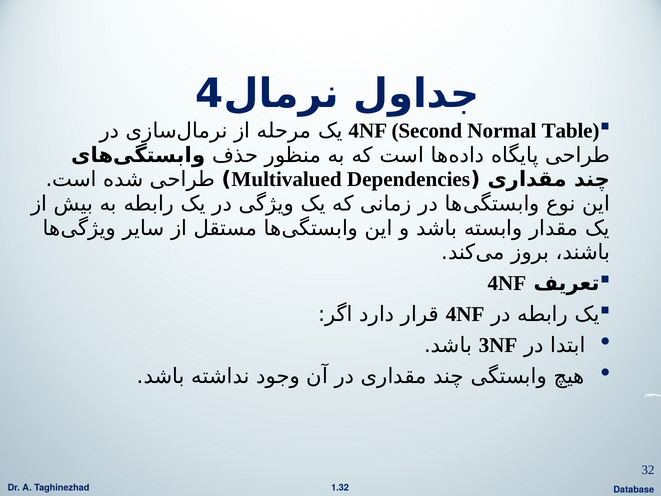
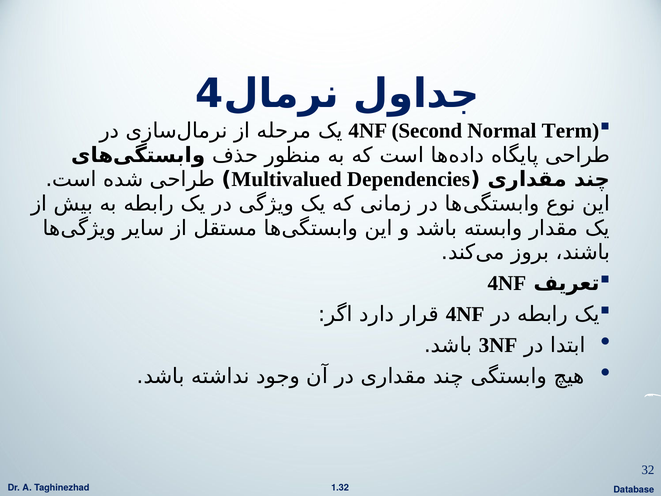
Table: Table -> Term (570, 131)
